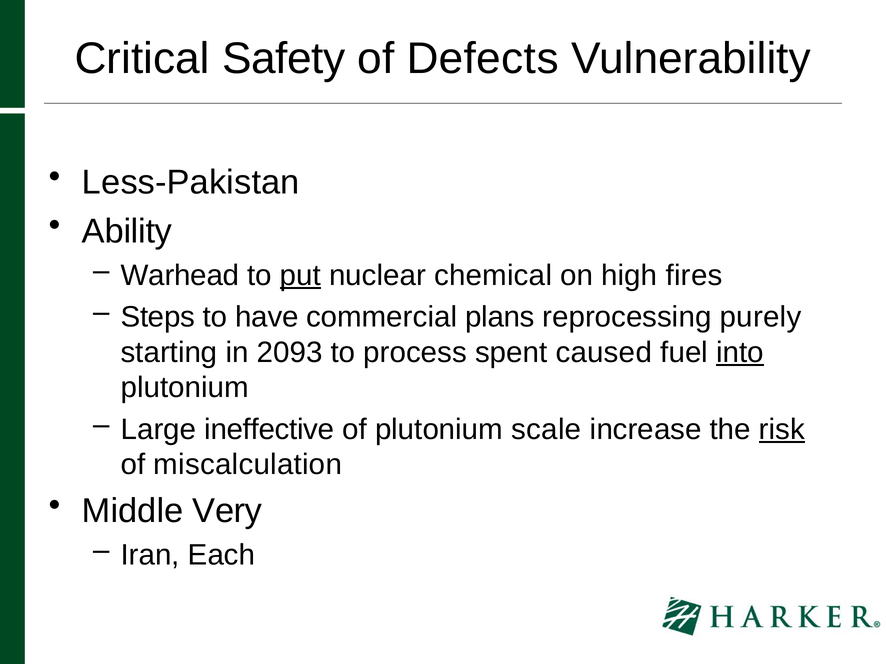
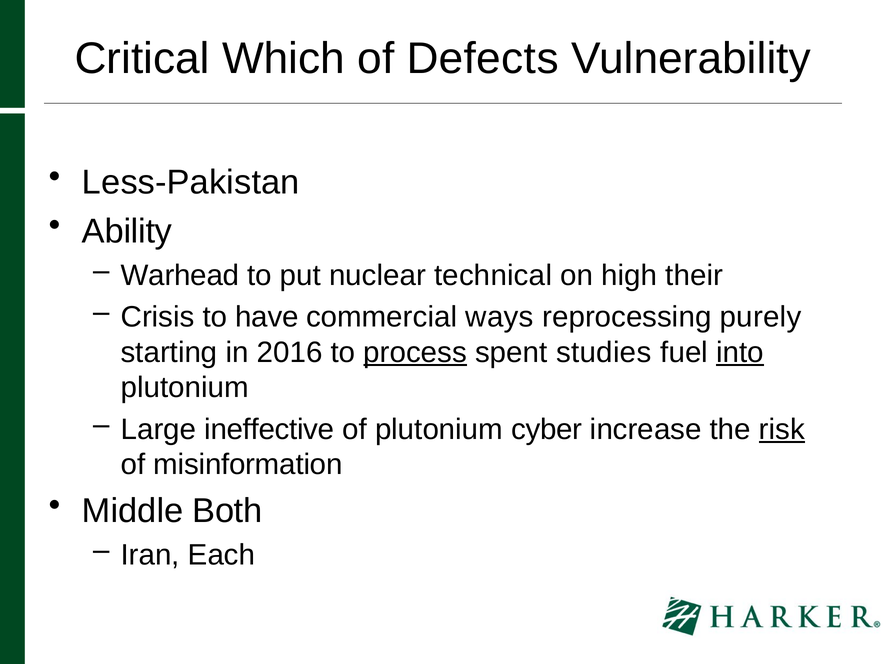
Safety: Safety -> Which (284, 58)
put underline: present -> none (300, 276)
chemical: chemical -> technical (493, 276)
fires: fires -> their (694, 276)
Steps: Steps -> Crisis (158, 317)
plans: plans -> ways (500, 317)
2093: 2093 -> 2016 (290, 353)
process underline: none -> present (415, 353)
caused: caused -> studies (604, 353)
scale: scale -> cyber (547, 430)
miscalculation: miscalculation -> misinformation (248, 465)
Very: Very -> Both (227, 511)
